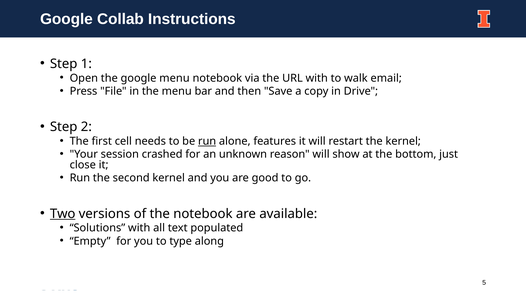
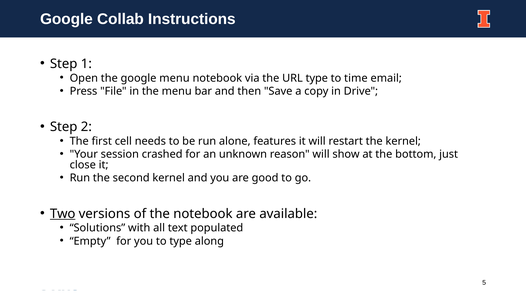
URL with: with -> type (317, 78)
walk: walk -> time (356, 78)
run underline: present -> none (207, 141)
